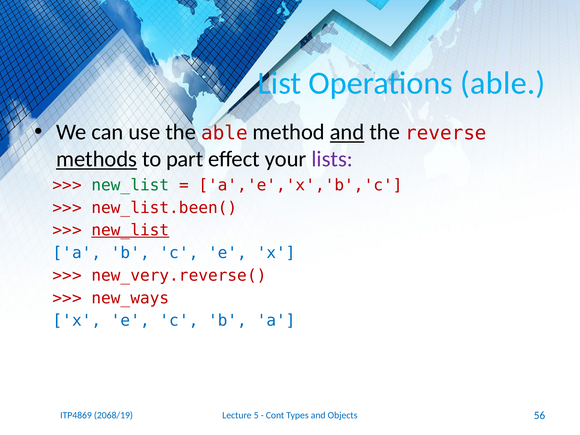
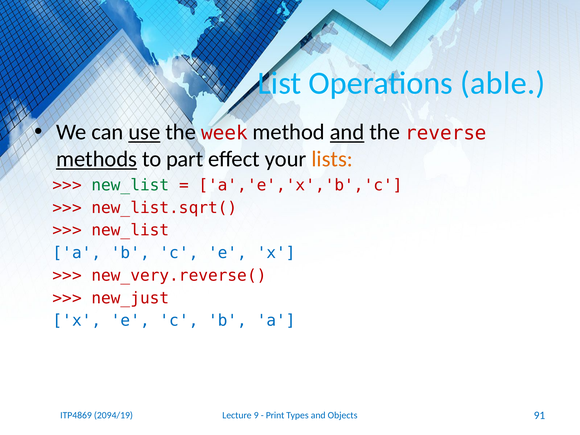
use underline: none -> present (144, 132)
the able: able -> week (224, 133)
lists colour: purple -> orange (332, 159)
new_list.been(: new_list.been( -> new_list.sqrt( (164, 208)
new_list underline: present -> none (130, 230)
new_ways: new_ways -> new_just (130, 298)
5: 5 -> 9 (256, 415)
Cont: Cont -> Print (275, 415)
56: 56 -> 91 (539, 415)
2068/19: 2068/19 -> 2094/19 (113, 415)
